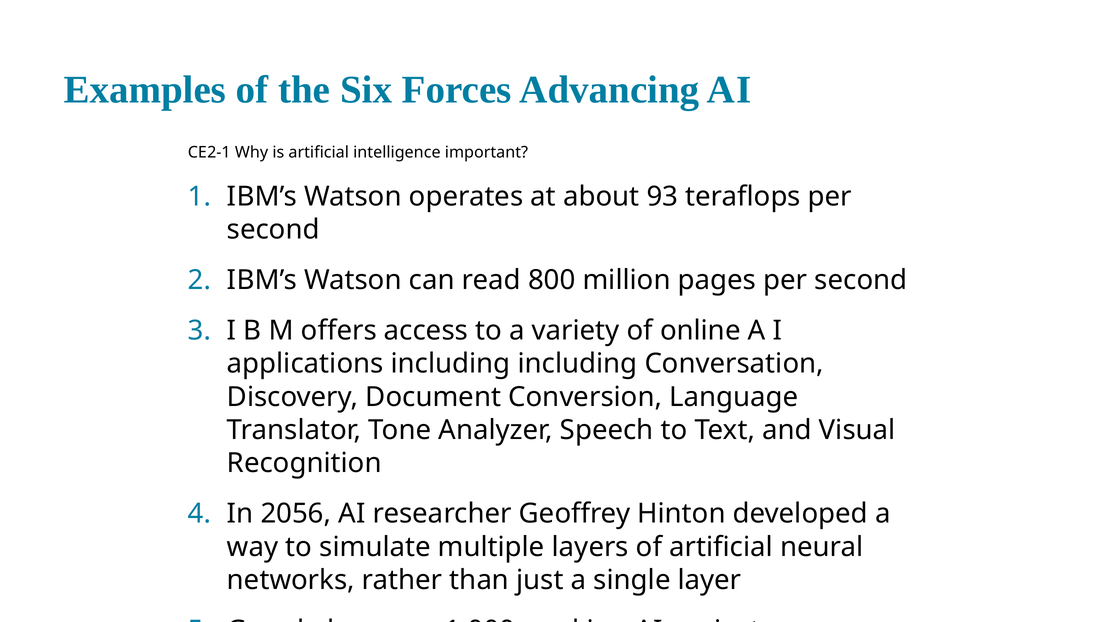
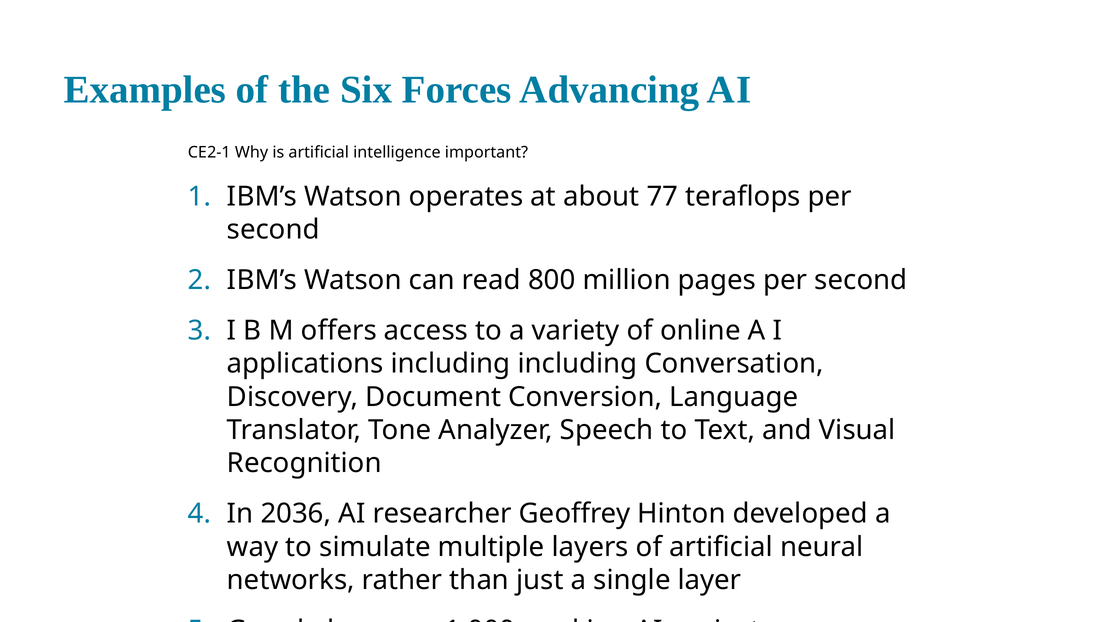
93: 93 -> 77 (662, 196)
2056: 2056 -> 2036 (296, 513)
